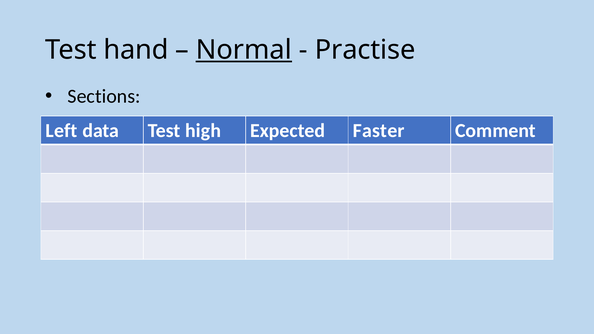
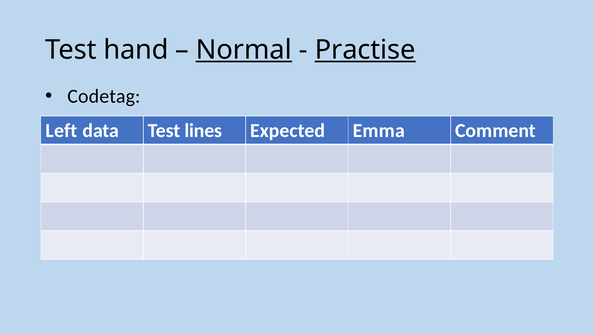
Practise underline: none -> present (365, 50)
Sections: Sections -> Codetag (104, 96)
high: high -> lines (203, 131)
Faster: Faster -> Emma (379, 131)
